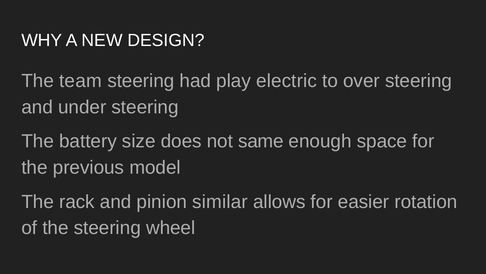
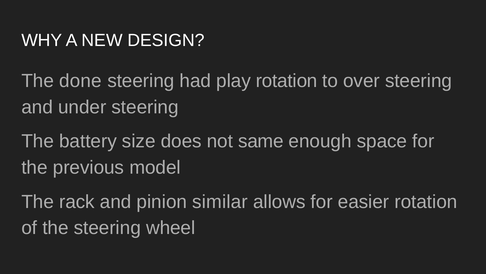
team: team -> done (81, 81)
play electric: electric -> rotation (287, 81)
